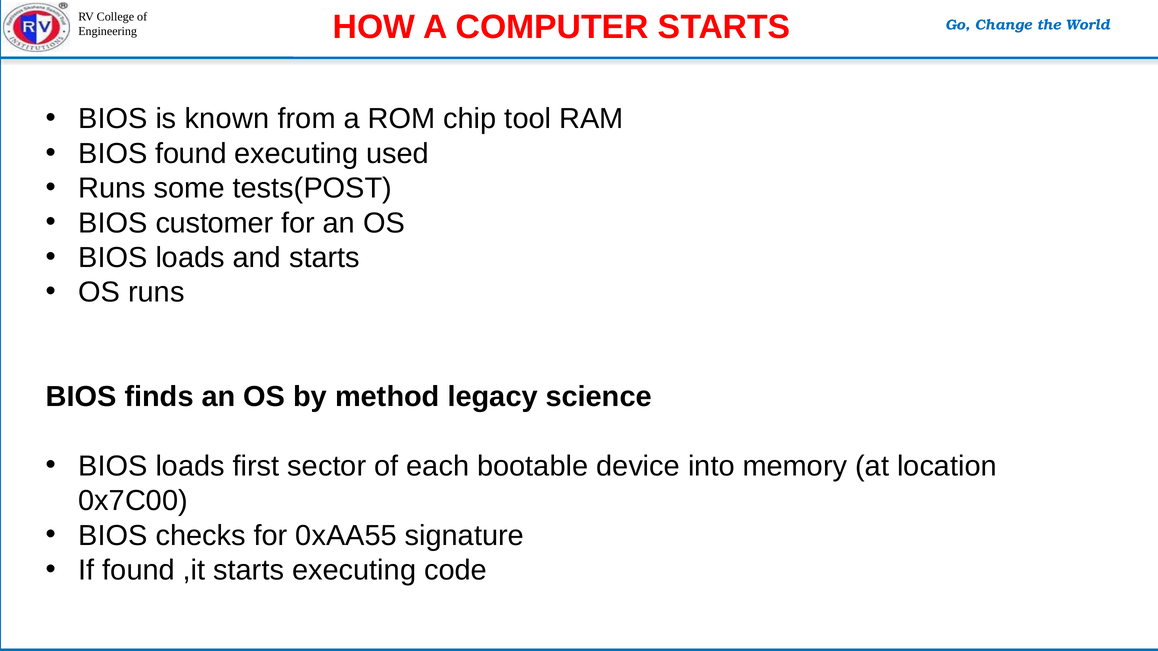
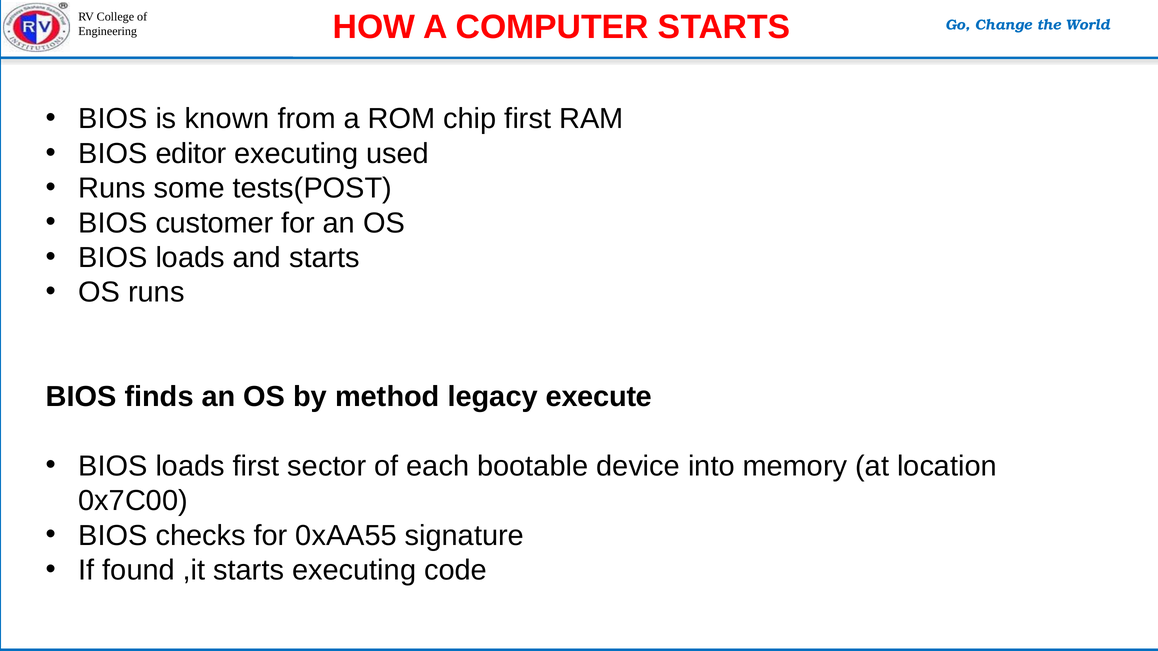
chip tool: tool -> first (528, 119)
BIOS found: found -> editor (191, 154)
science: science -> execute (599, 397)
